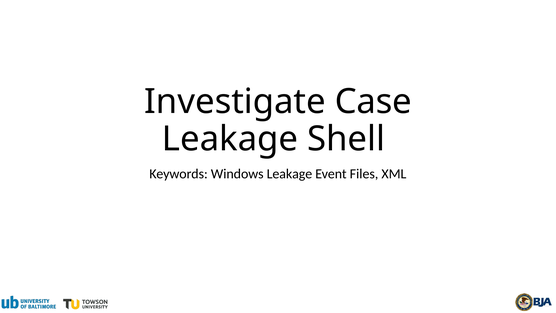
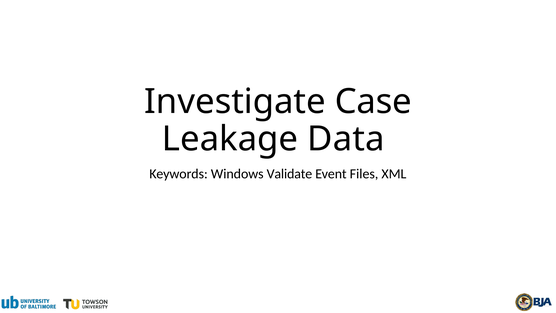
Shell: Shell -> Data (346, 139)
Windows Leakage: Leakage -> Validate (289, 174)
